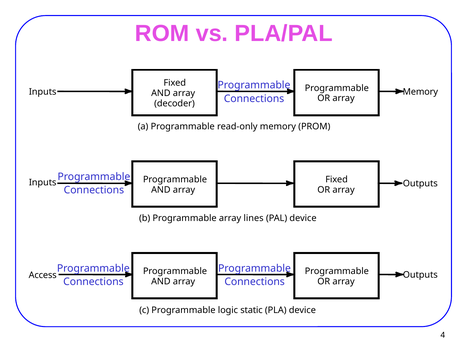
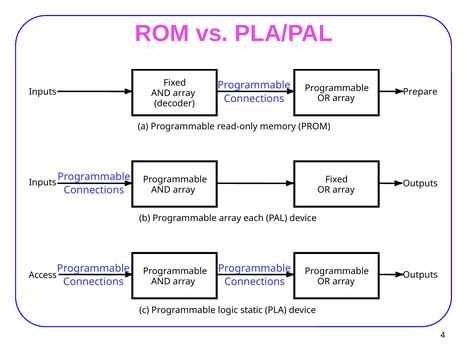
Memory: Memory -> Prepare (420, 92)
lines: lines -> each (254, 218)
